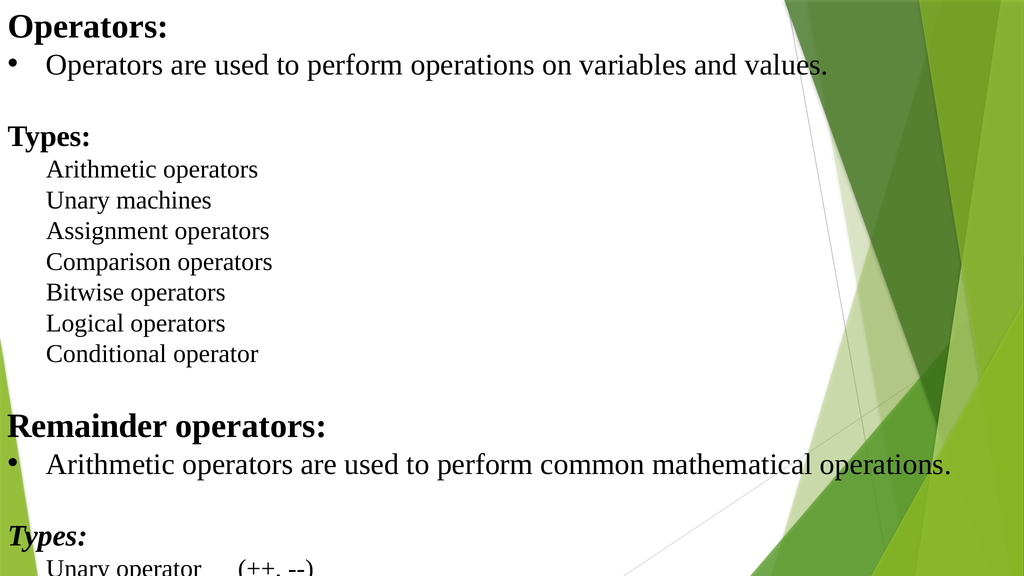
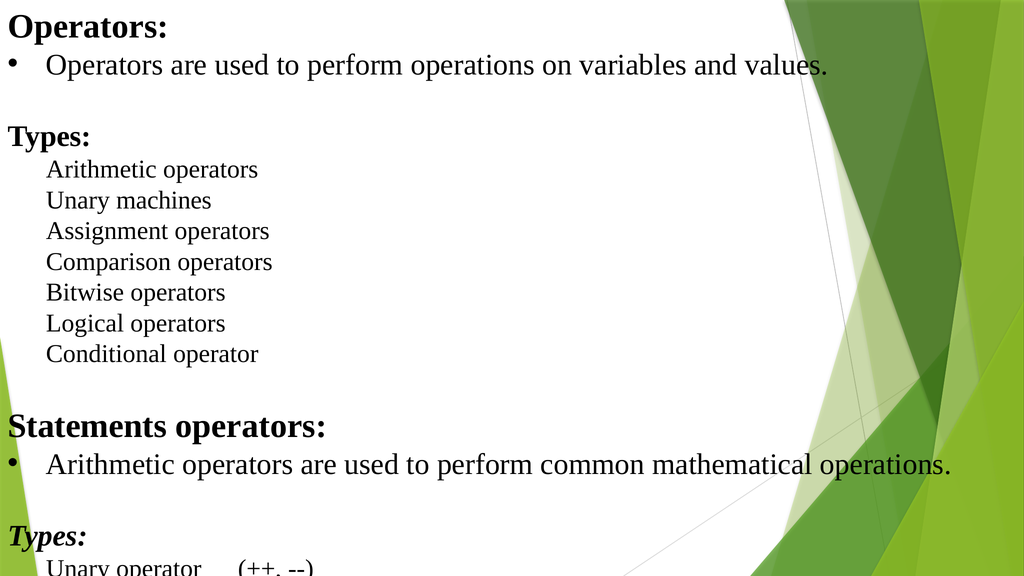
Remainder: Remainder -> Statements (87, 426)
